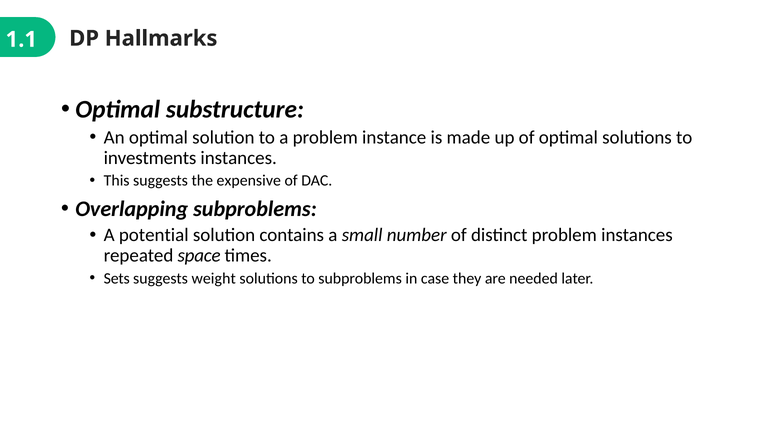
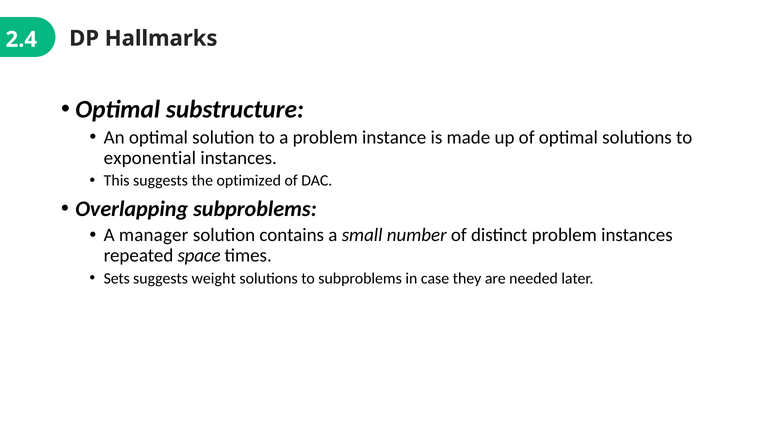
1.1: 1.1 -> 2.4 (21, 39)
investments: investments -> exponential (150, 158)
expensive: expensive -> optimized (249, 180)
potential: potential -> manager (154, 235)
